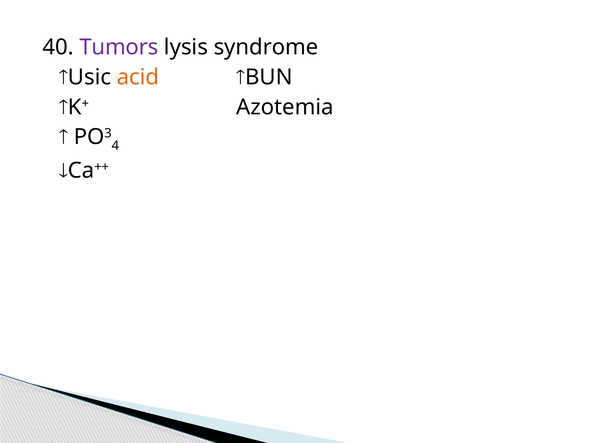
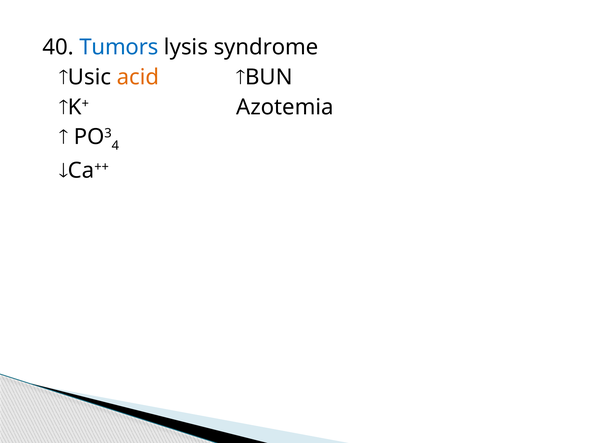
Tumors colour: purple -> blue (119, 47)
